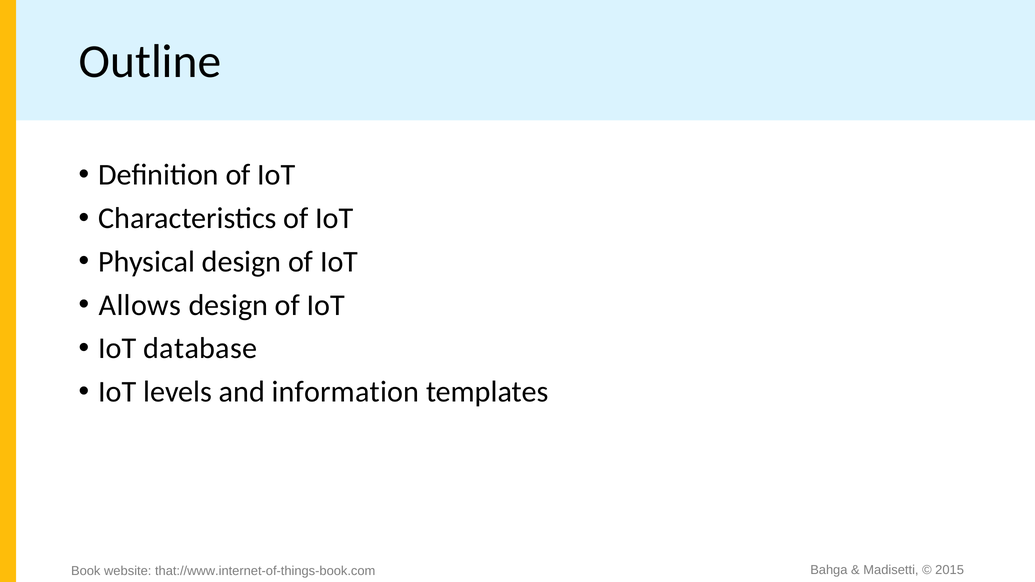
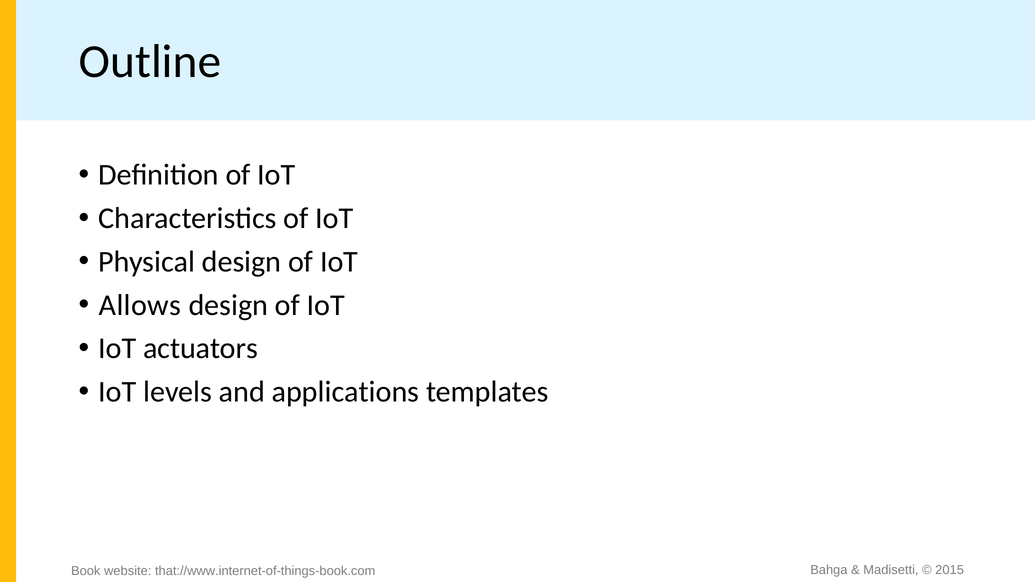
database: database -> actuators (201, 349)
information: information -> applications (345, 392)
